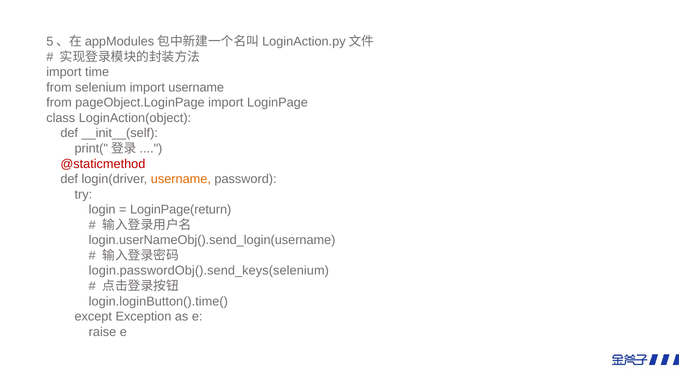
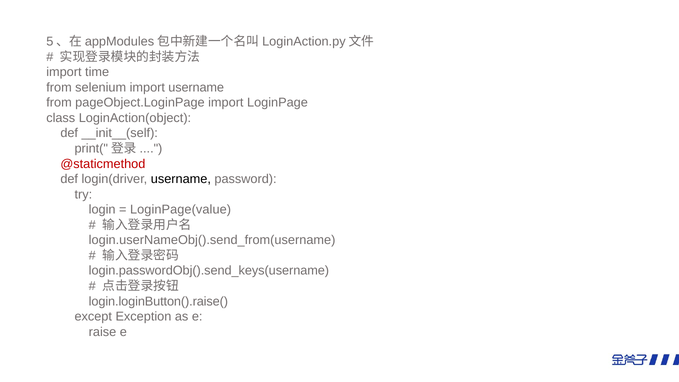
username colour: orange -> black (181, 179)
LoginPage(return: LoginPage(return -> LoginPage(value (181, 210)
login.userNameObj().send_login(username: login.userNameObj().send_login(username -> login.userNameObj().send_from(username (212, 240)
login.passwordObj().send_keys(selenium: login.passwordObj().send_keys(selenium -> login.passwordObj().send_keys(username (209, 271)
login.loginButton().time(: login.loginButton().time( -> login.loginButton().raise( (158, 301)
